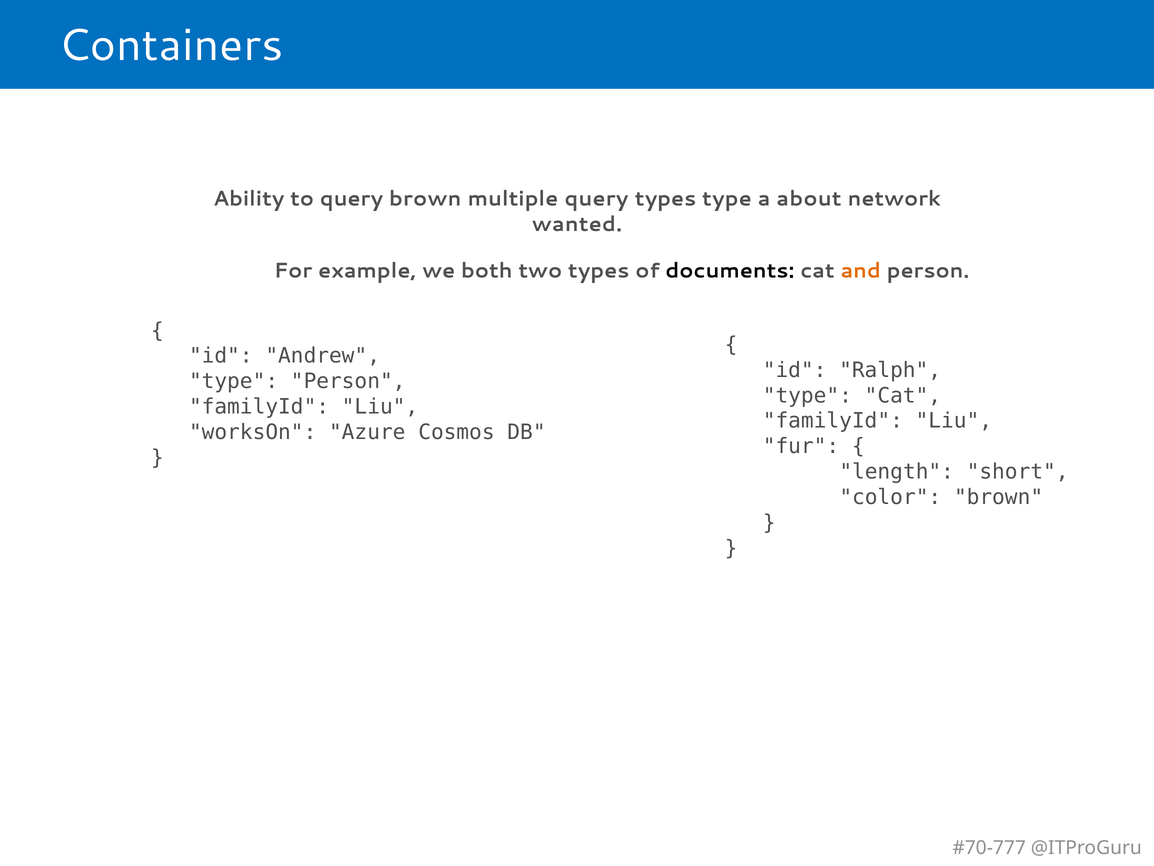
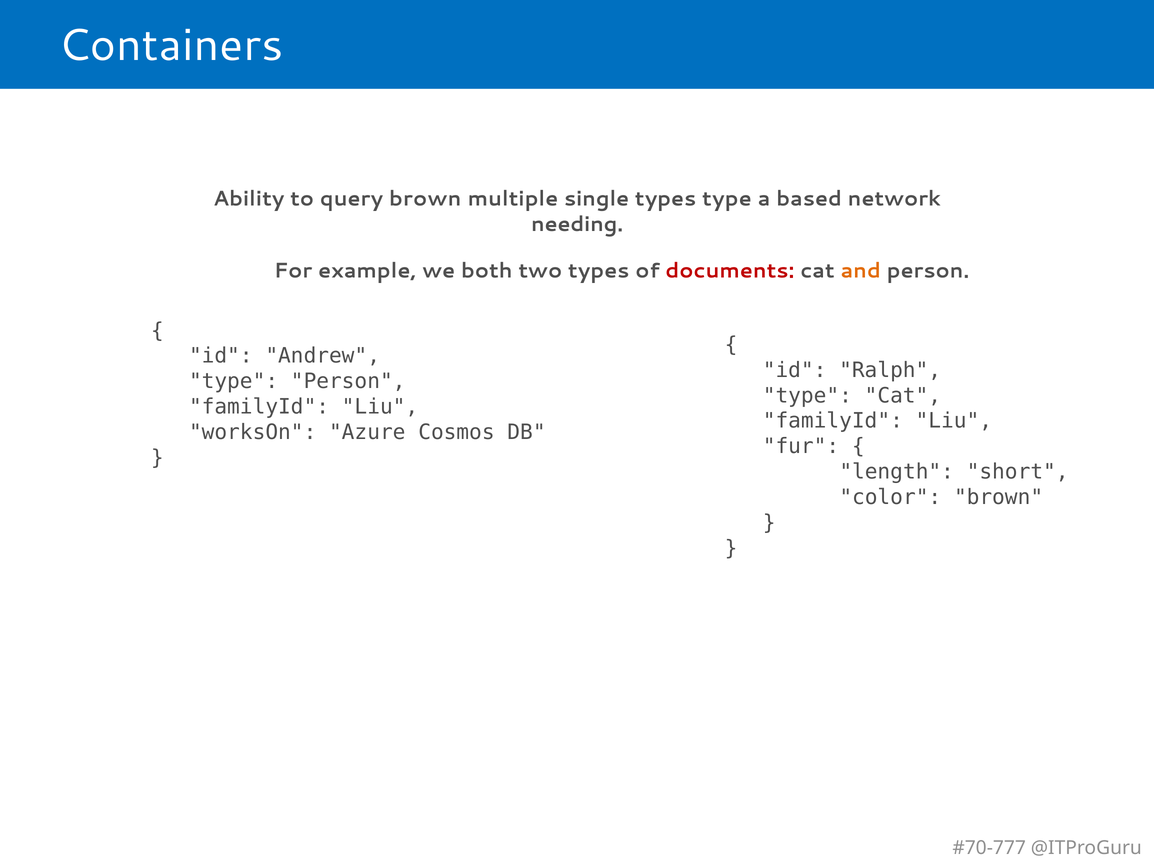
multiple query: query -> single (597, 199)
about: about -> based (809, 199)
wanted: wanted -> needing (577, 224)
documents colour: black -> red (730, 270)
